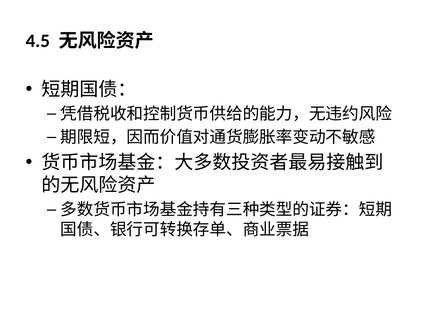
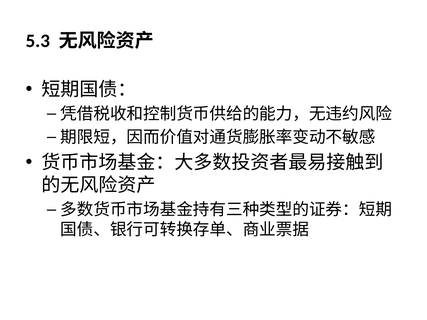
4.5: 4.5 -> 5.3 (38, 41)
